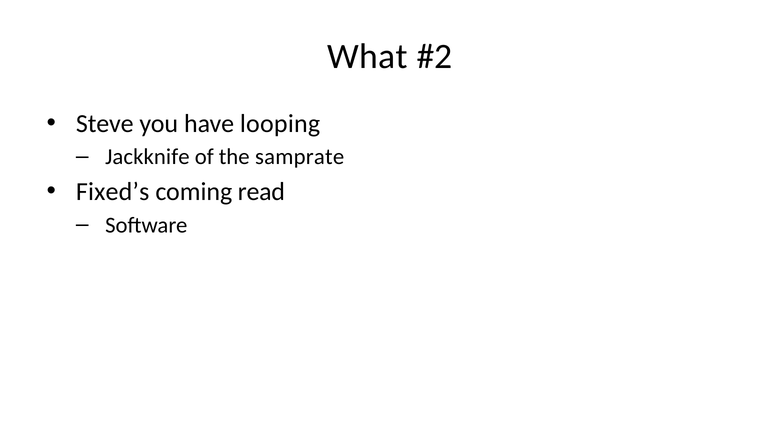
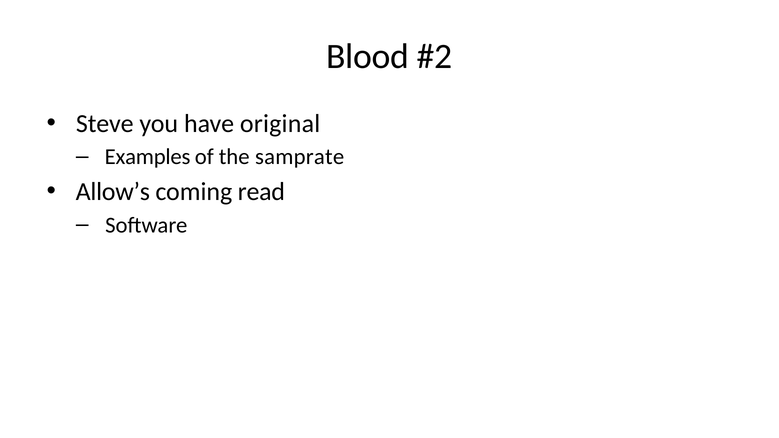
What: What -> Blood (368, 57)
looping: looping -> original (280, 124)
Jackknife: Jackknife -> Examples (148, 157)
Fixed’s: Fixed’s -> Allow’s (113, 192)
